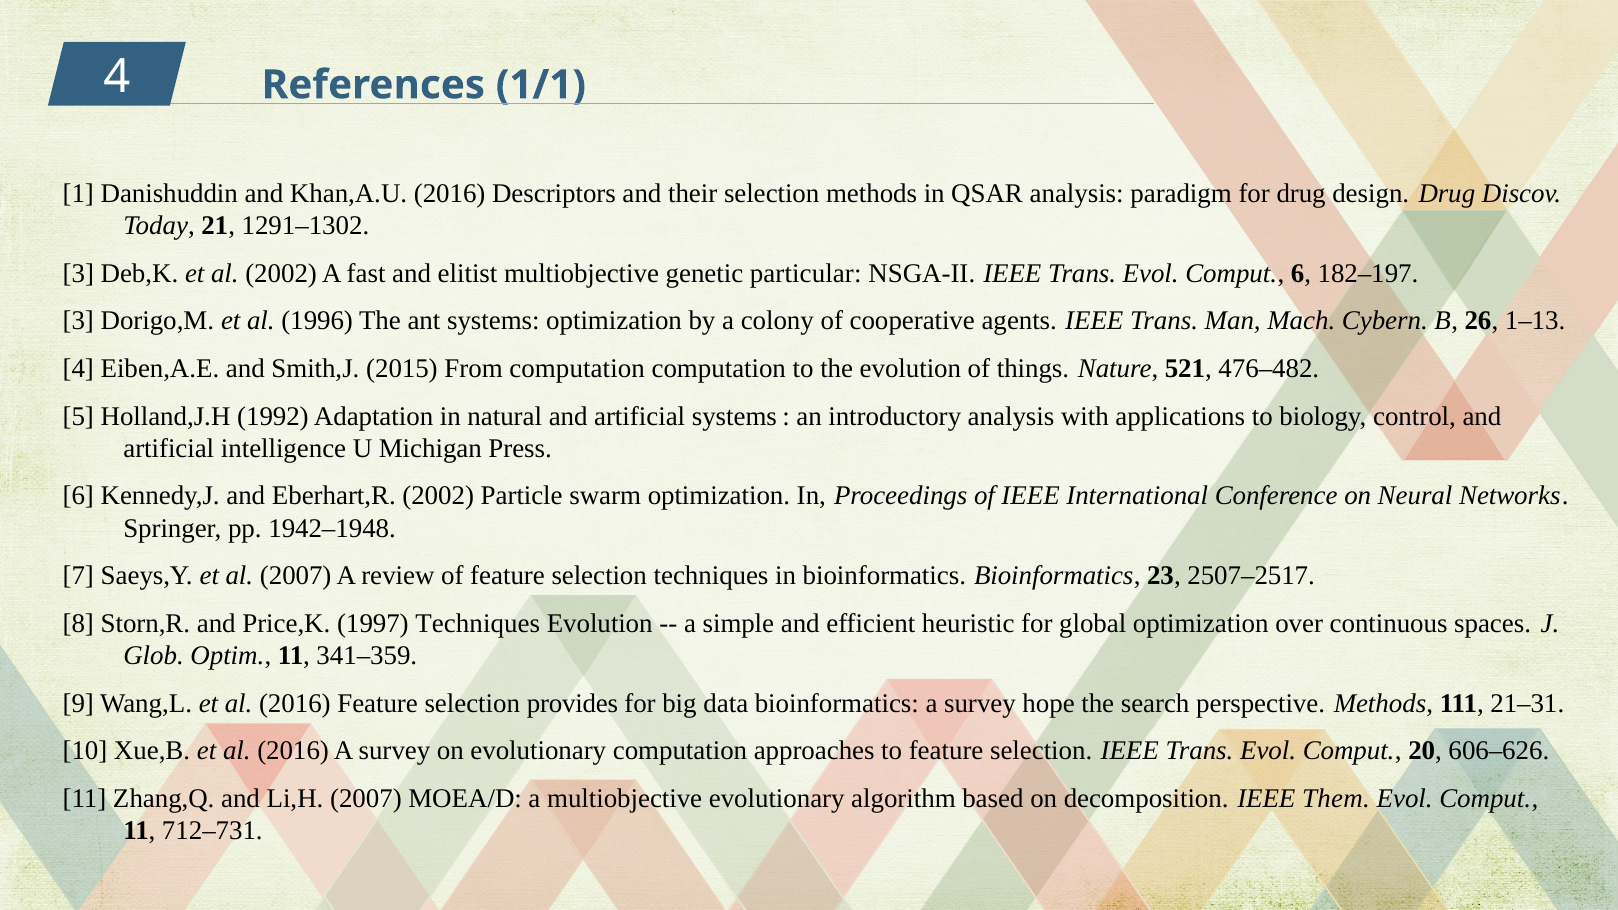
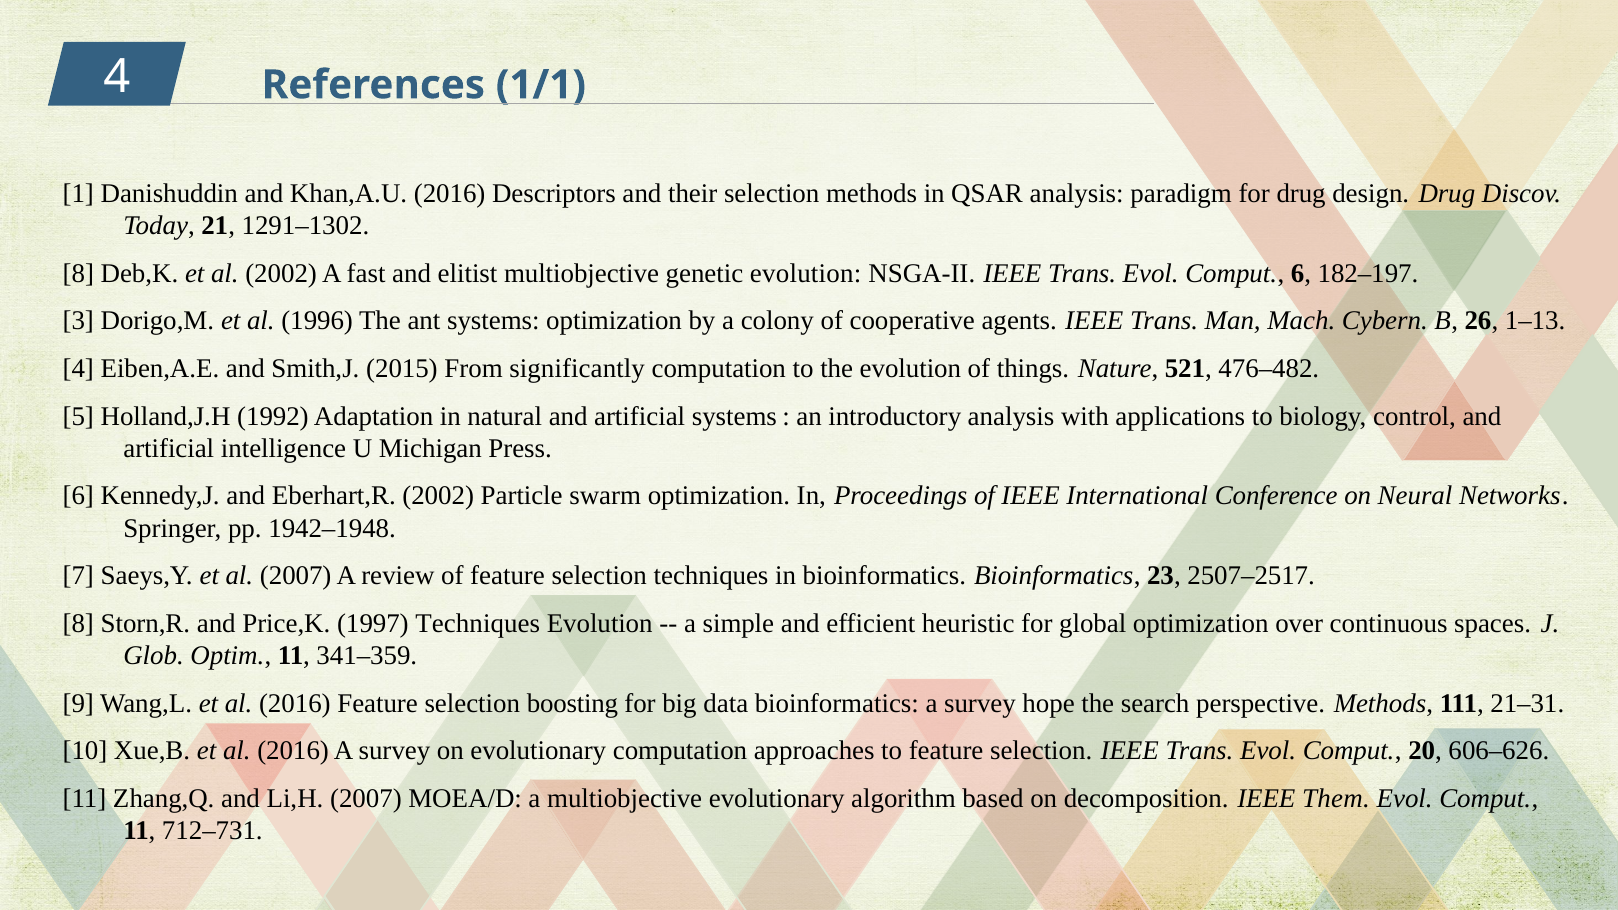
3: 3 -> 8 (78, 274)
genetic particular: particular -> evolution (806, 274)
From computation: computation -> significantly (577, 369)
provides: provides -> boosting (572, 703)
